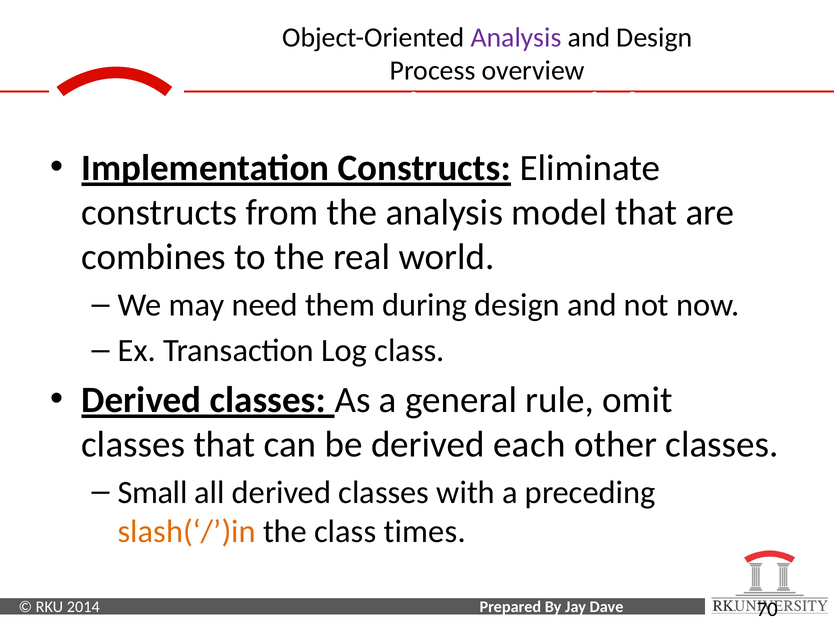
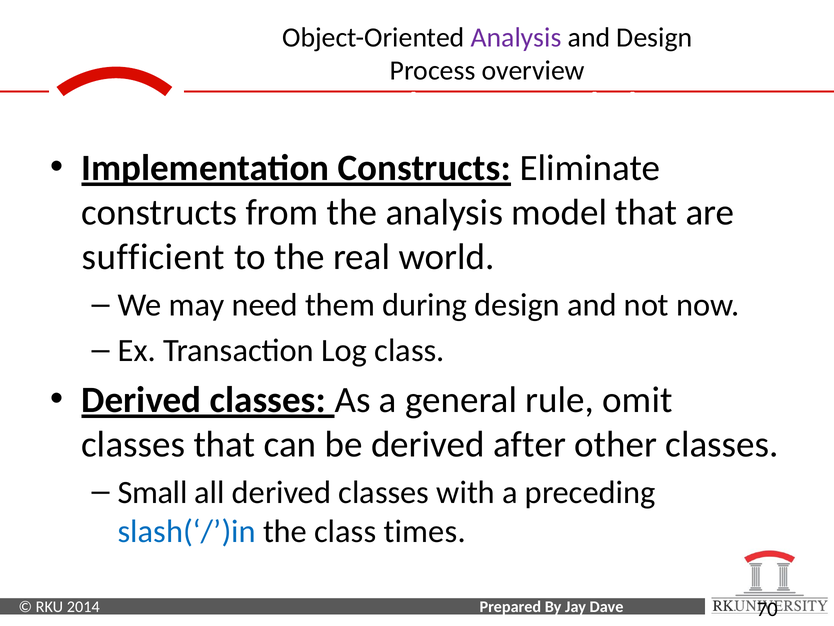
combines: combines -> sufficient (153, 257)
each: each -> after (530, 444)
slash(‘/’)in colour: orange -> blue (187, 531)
